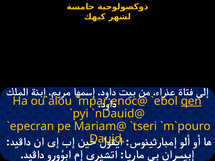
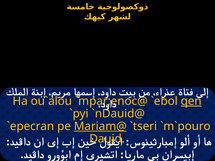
Mariam@ underline: none -> present (100, 126)
